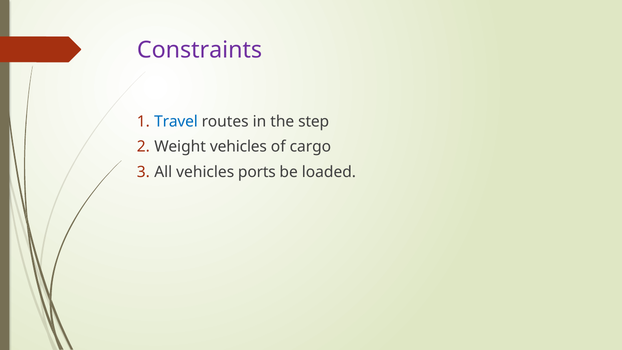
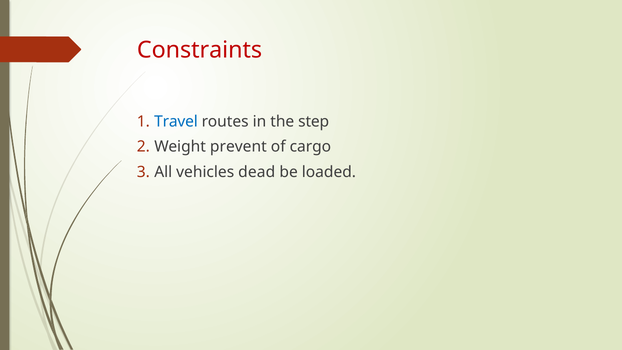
Constraints colour: purple -> red (200, 50)
Weight vehicles: vehicles -> prevent (238, 147)
ports: ports -> dead (257, 172)
